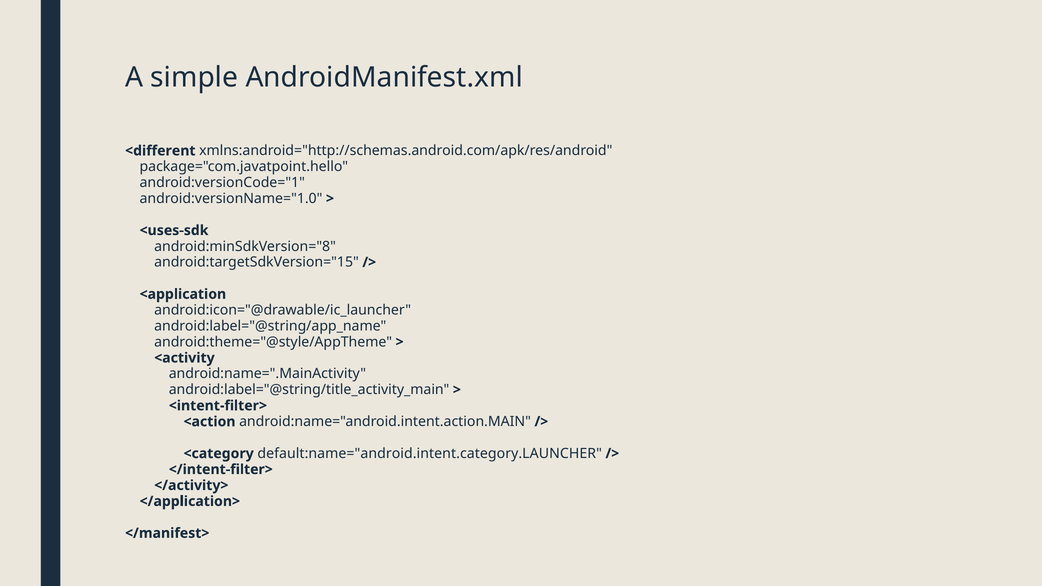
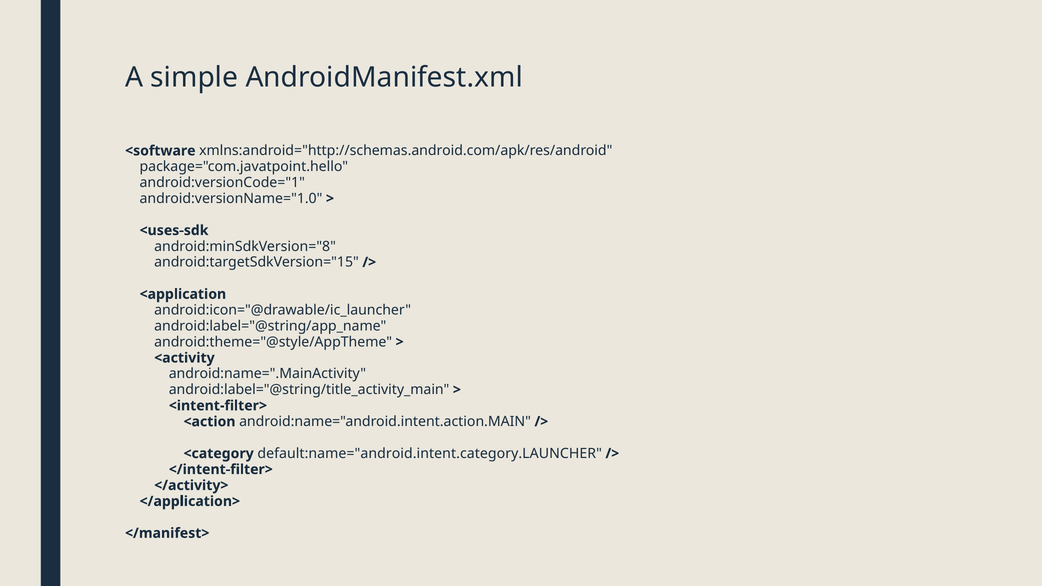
<different: <different -> <software (160, 151)
